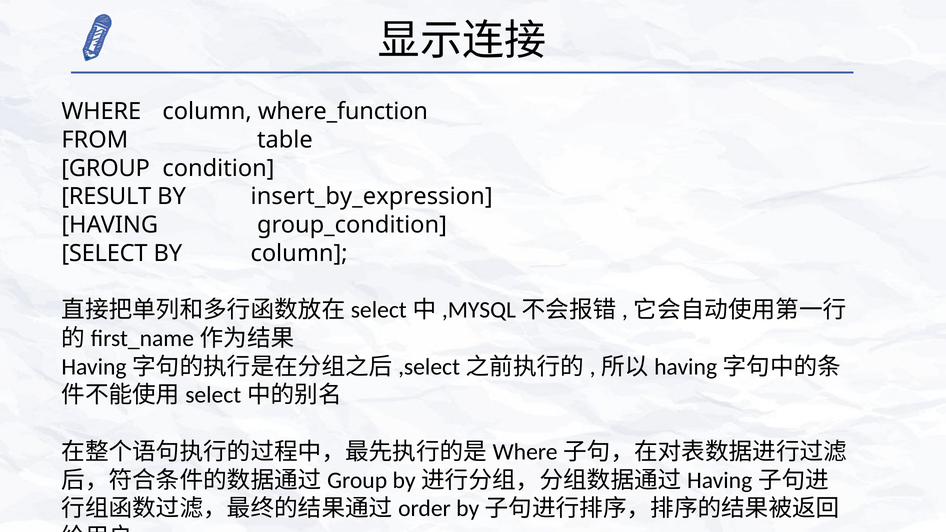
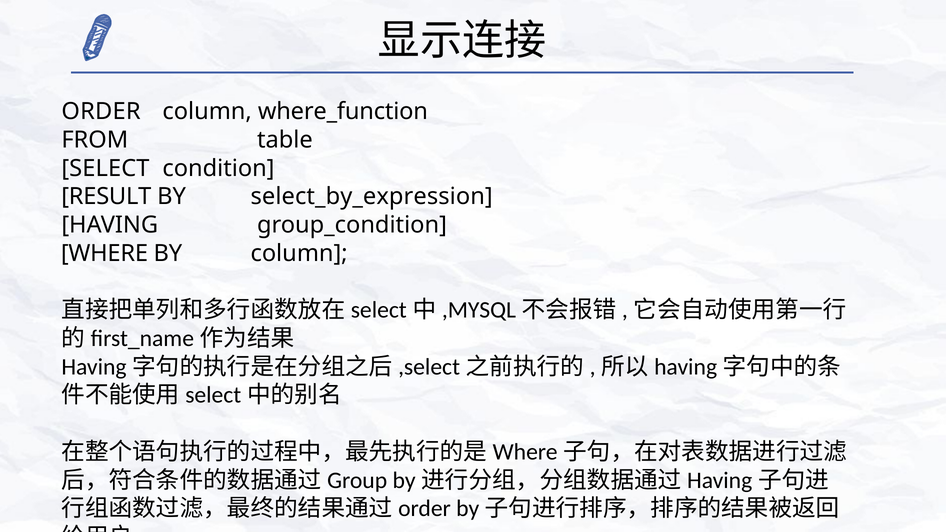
WHERE: WHERE -> ORDER (101, 112)
GROUP: GROUP -> SELECT (105, 168)
insert_by_expression: insert_by_expression -> select_by_expression (372, 197)
SELECT: SELECT -> WHERE (104, 253)
